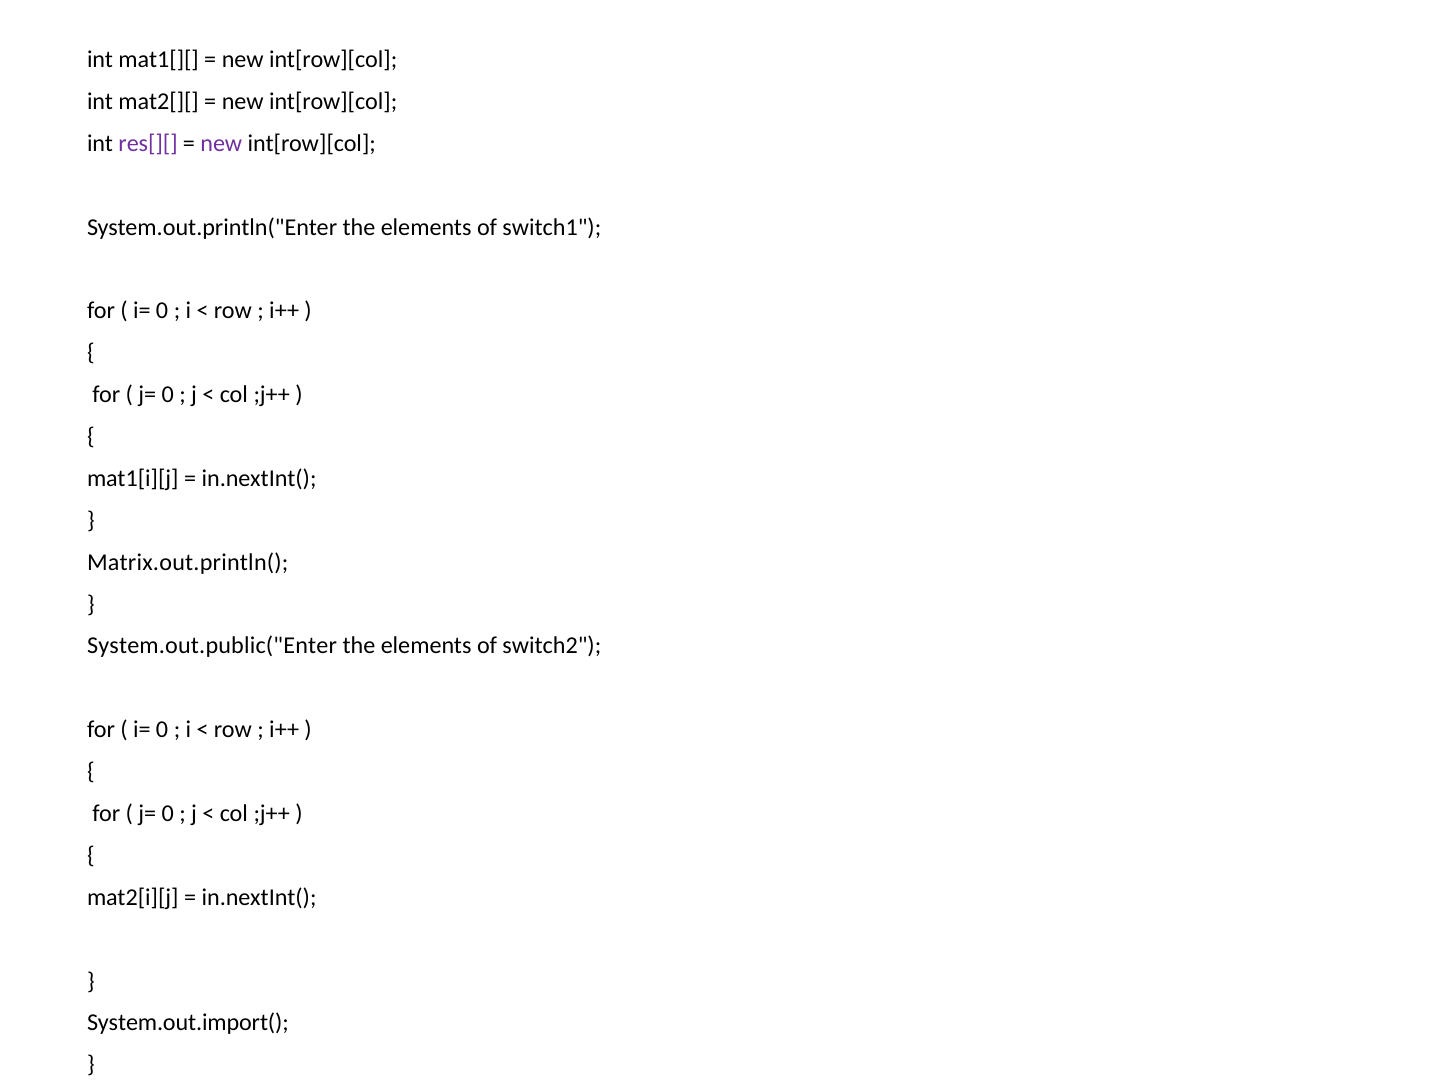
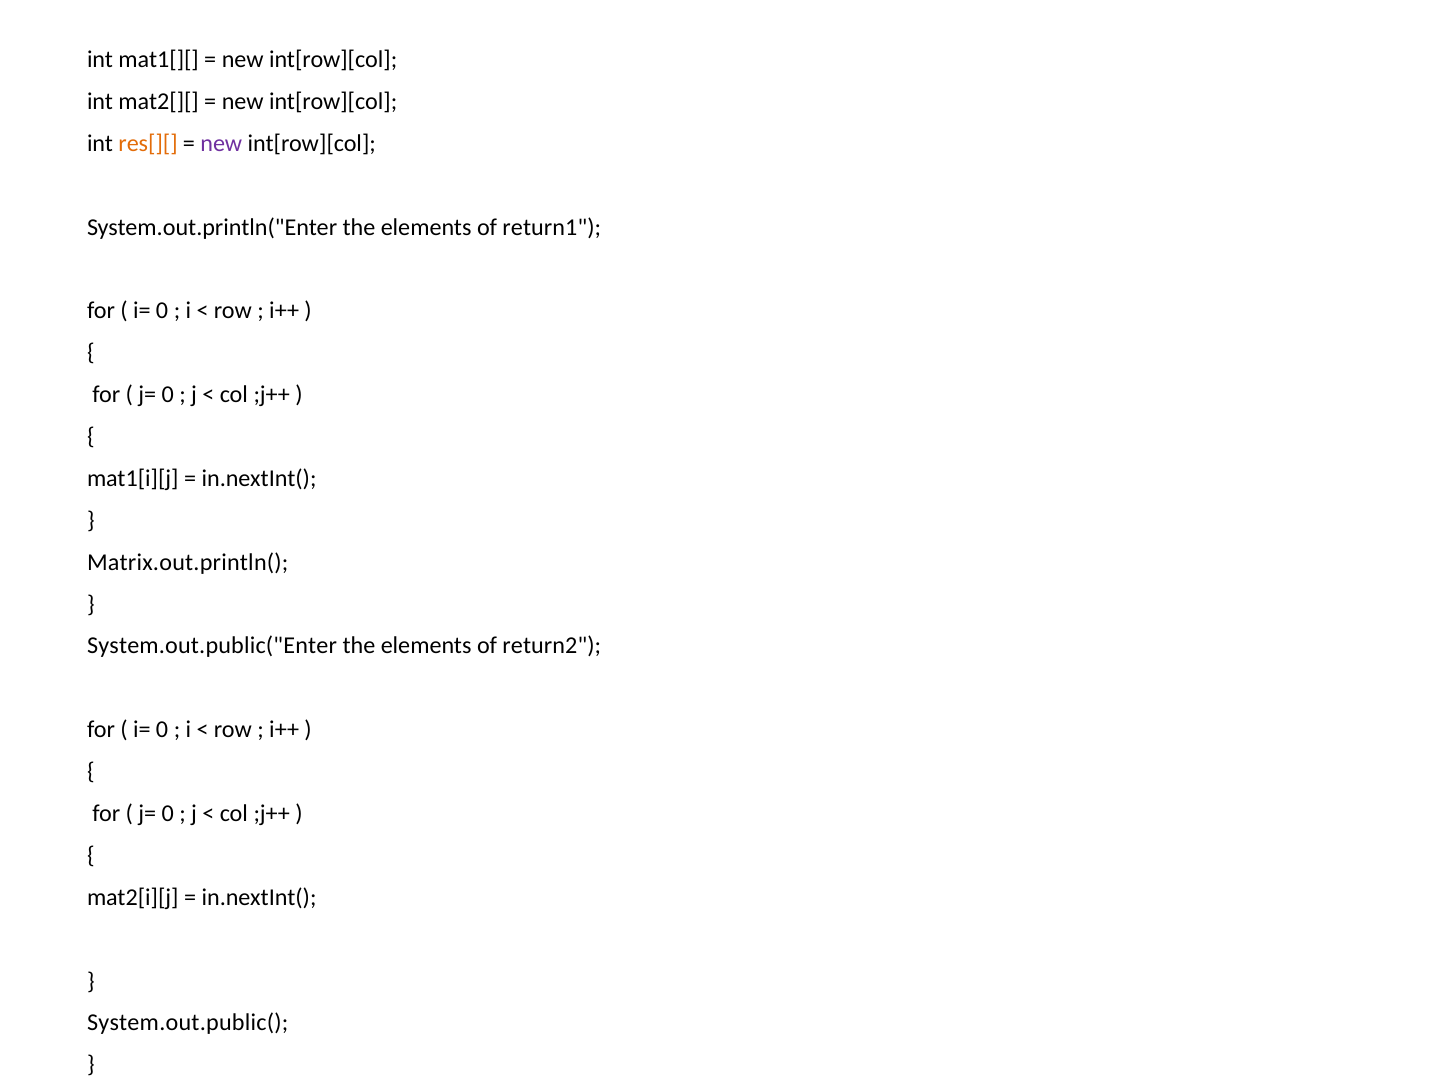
res[][ colour: purple -> orange (148, 143)
switch1: switch1 -> return1 (552, 227)
switch2: switch2 -> return2 (552, 646)
System.out.import(: System.out.import( -> System.out.public( (188, 1023)
